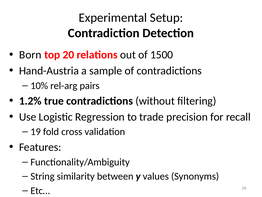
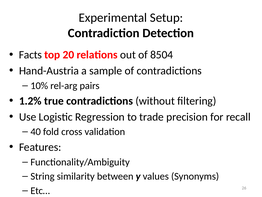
Born: Born -> Facts (30, 55)
1500: 1500 -> 8504 (162, 55)
19: 19 -> 40 (36, 131)
